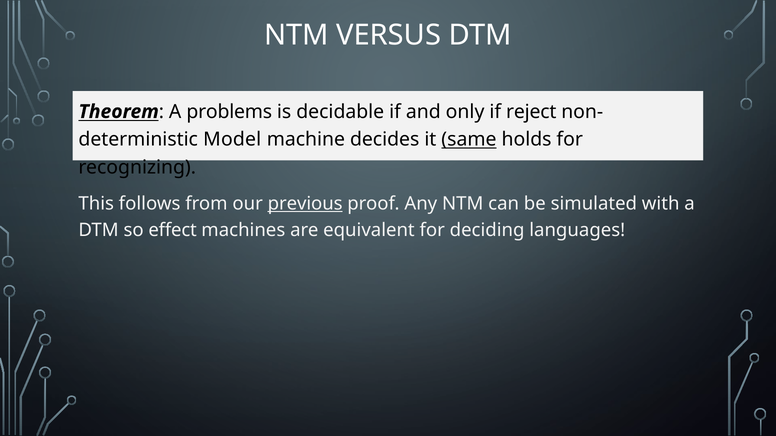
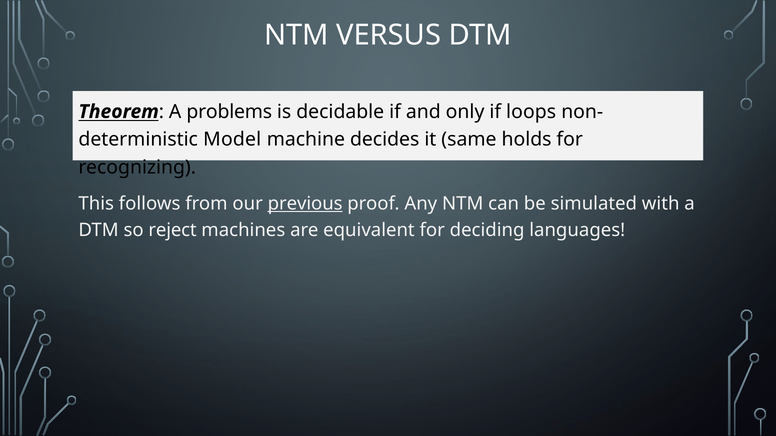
reject: reject -> loops (531, 112)
same underline: present -> none (469, 140)
effect: effect -> reject (173, 230)
